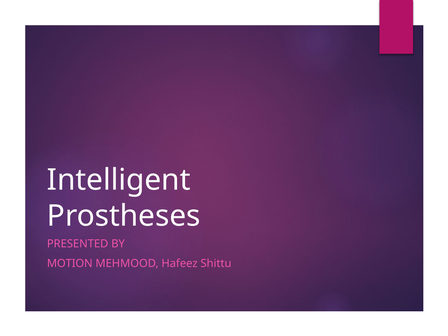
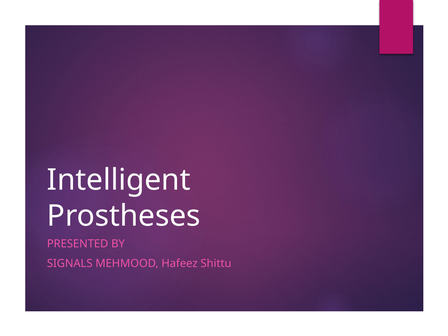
MOTION: MOTION -> SIGNALS (70, 263)
